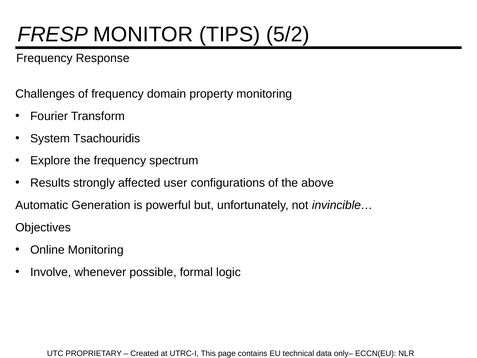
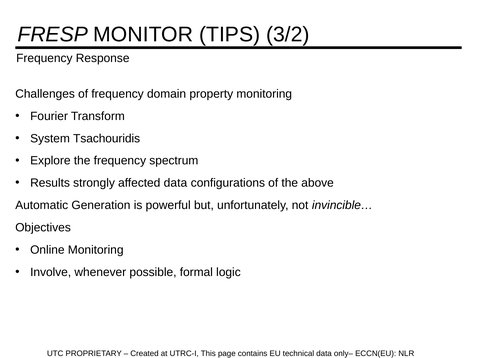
5/2: 5/2 -> 3/2 (288, 34)
affected user: user -> data (175, 183)
